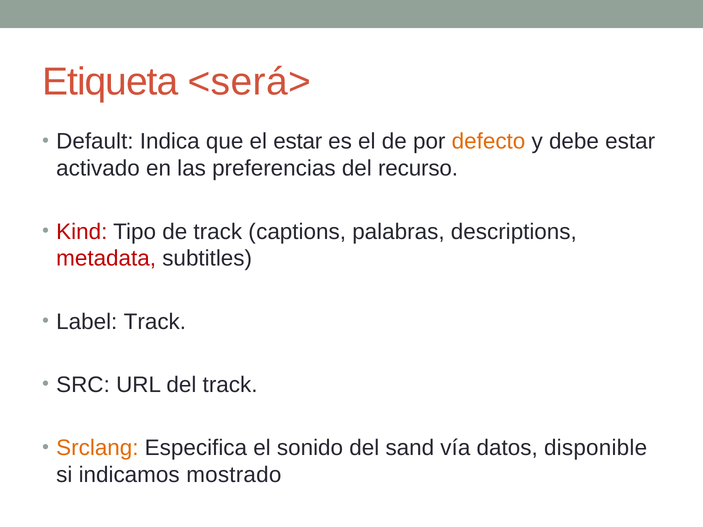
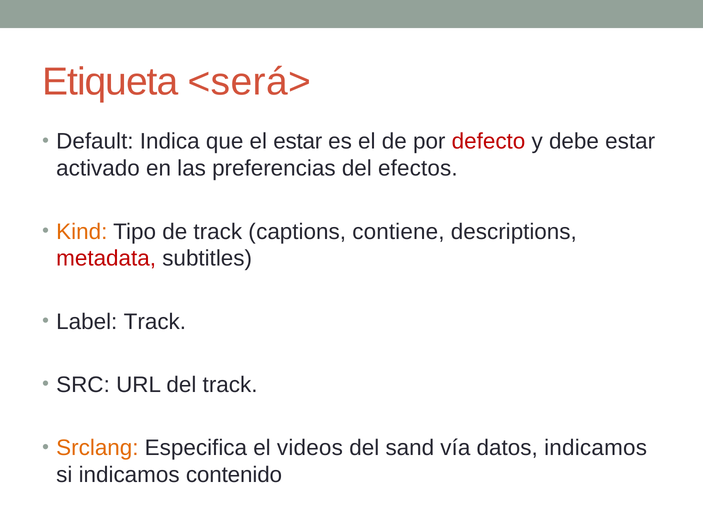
defecto colour: orange -> red (489, 142)
recurso: recurso -> efectos (418, 169)
Kind colour: red -> orange (82, 232)
palabras: palabras -> contiene (398, 232)
sonido: sonido -> videos (310, 448)
datos disponible: disponible -> indicamos (596, 448)
mostrado: mostrado -> contenido (234, 475)
